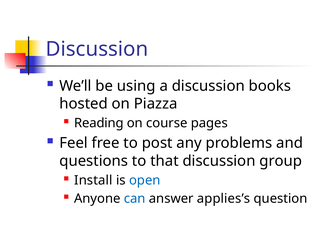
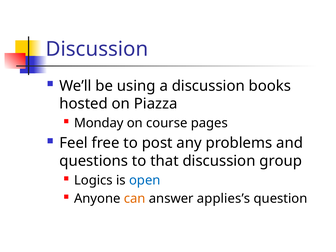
Reading: Reading -> Monday (99, 123)
Install: Install -> Logics (93, 180)
can colour: blue -> orange (135, 199)
